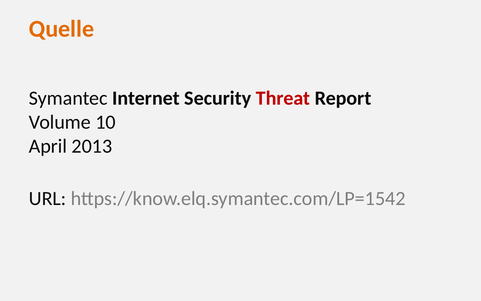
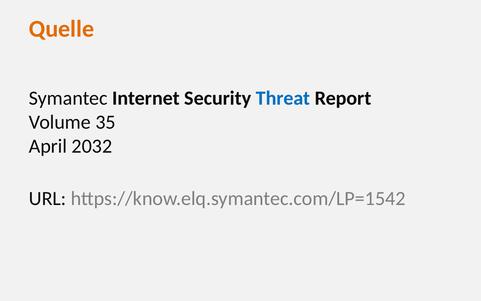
Threat colour: red -> blue (283, 98)
10: 10 -> 35 (106, 122)
2013: 2013 -> 2032 (92, 146)
